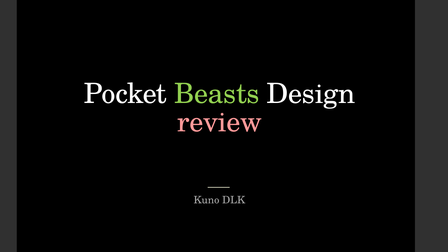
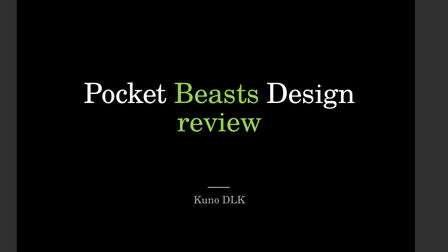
review colour: pink -> light green (220, 122)
